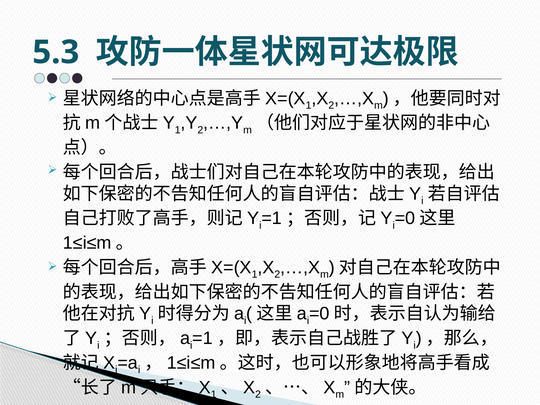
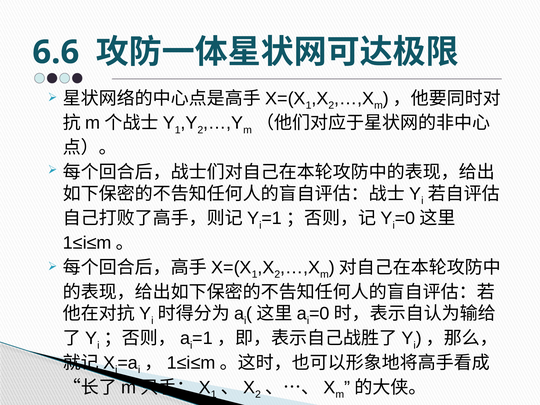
5.3: 5.3 -> 6.6 (56, 52)
